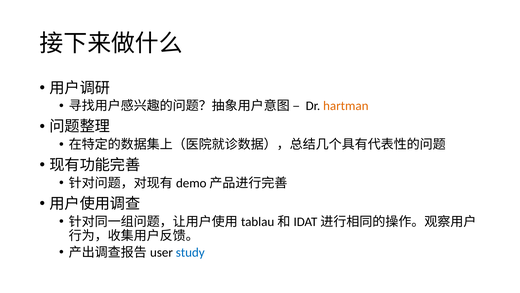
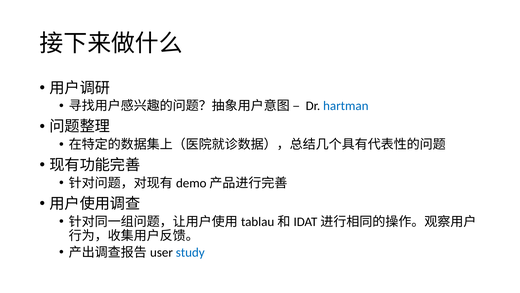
hartman colour: orange -> blue (346, 106)
